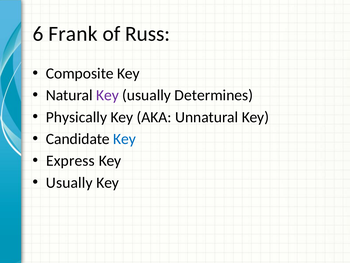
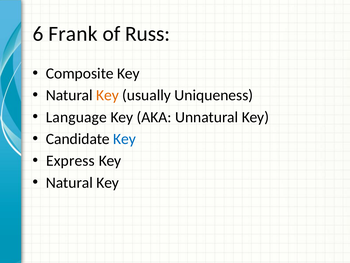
Key colour: purple -> orange (107, 95)
Determines: Determines -> Uniqueness (214, 95)
Physically: Physically -> Language (76, 117)
Usually: Usually -> Natural (69, 182)
